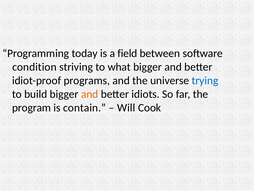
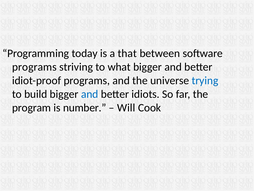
field: field -> that (127, 53)
condition: condition -> programs (34, 67)
and colour: orange -> blue (90, 94)
contain: contain -> number (85, 107)
